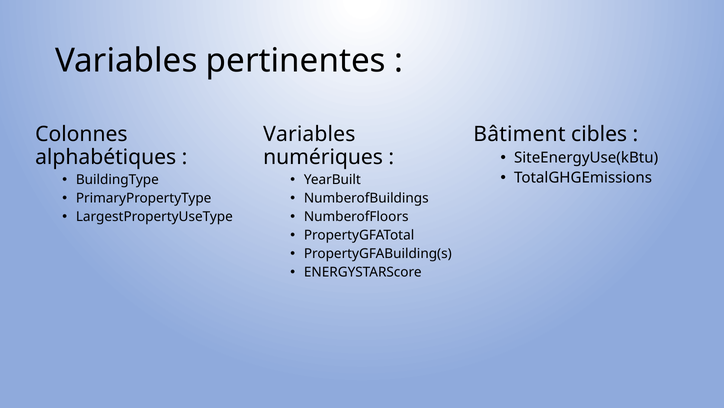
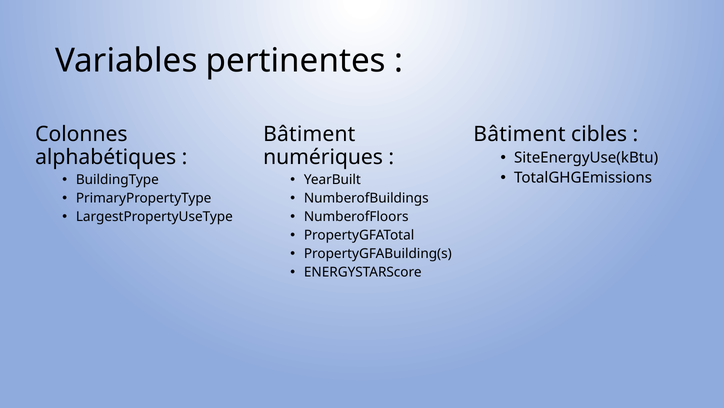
Variables: Variables -> Bâtiment (309, 134)
